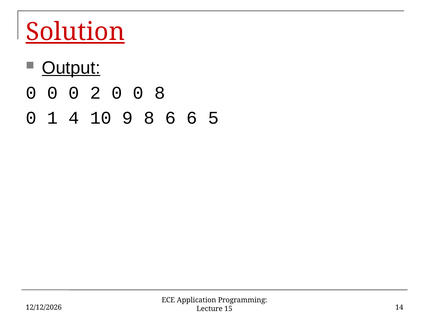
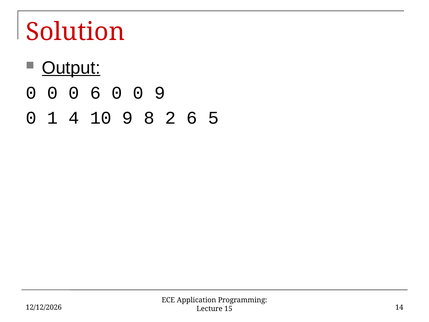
Solution underline: present -> none (75, 32)
0 2: 2 -> 6 (95, 93)
0 8: 8 -> 9 (160, 93)
8 6: 6 -> 2 (170, 118)
